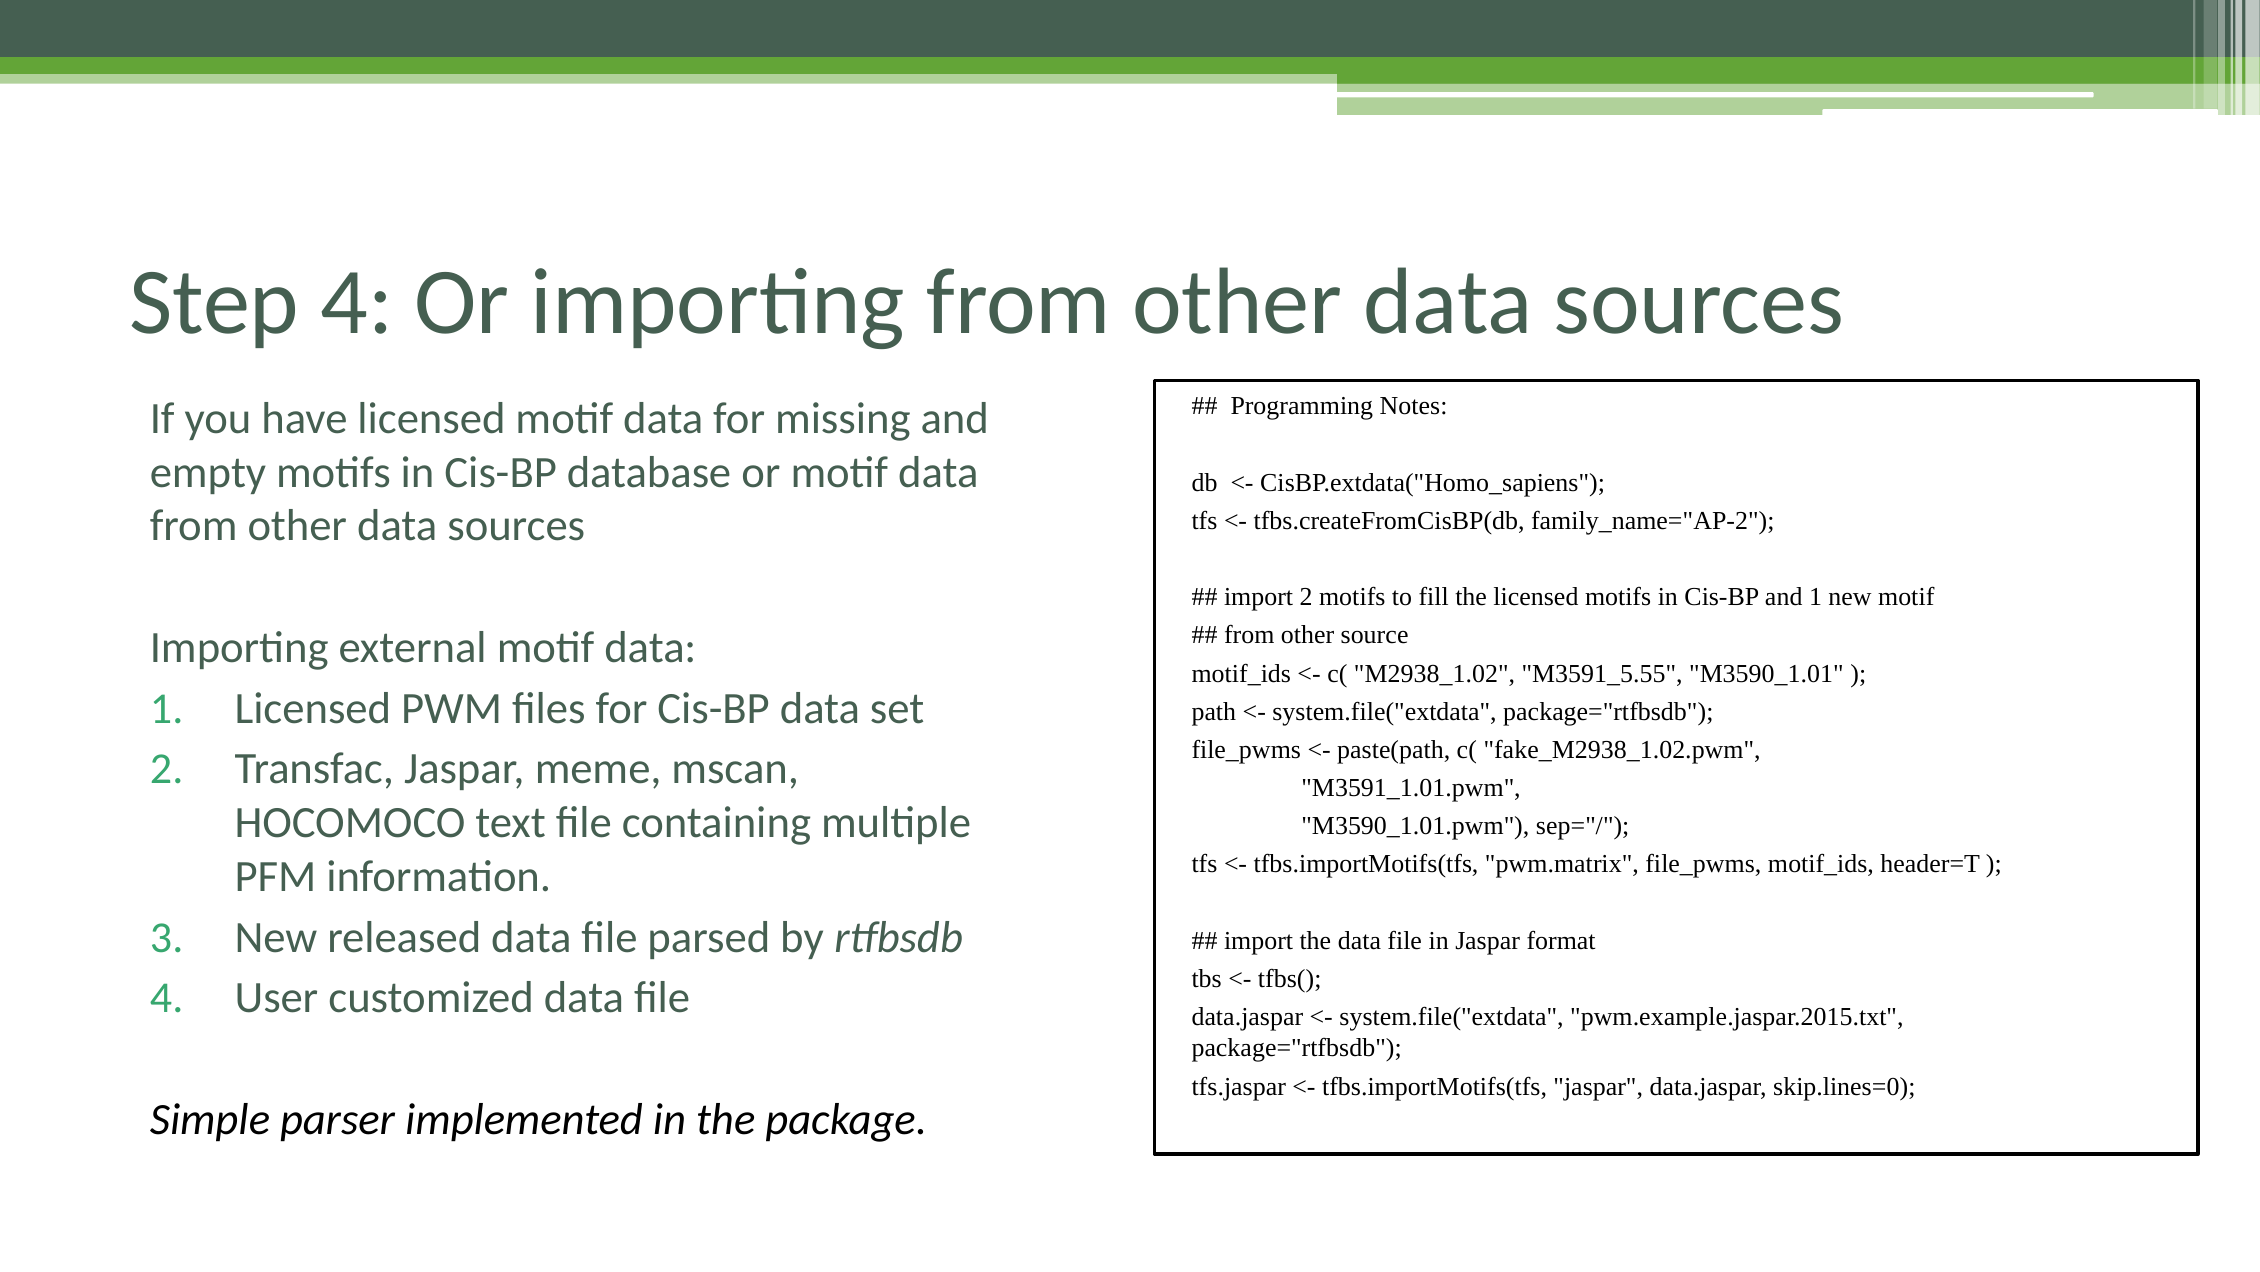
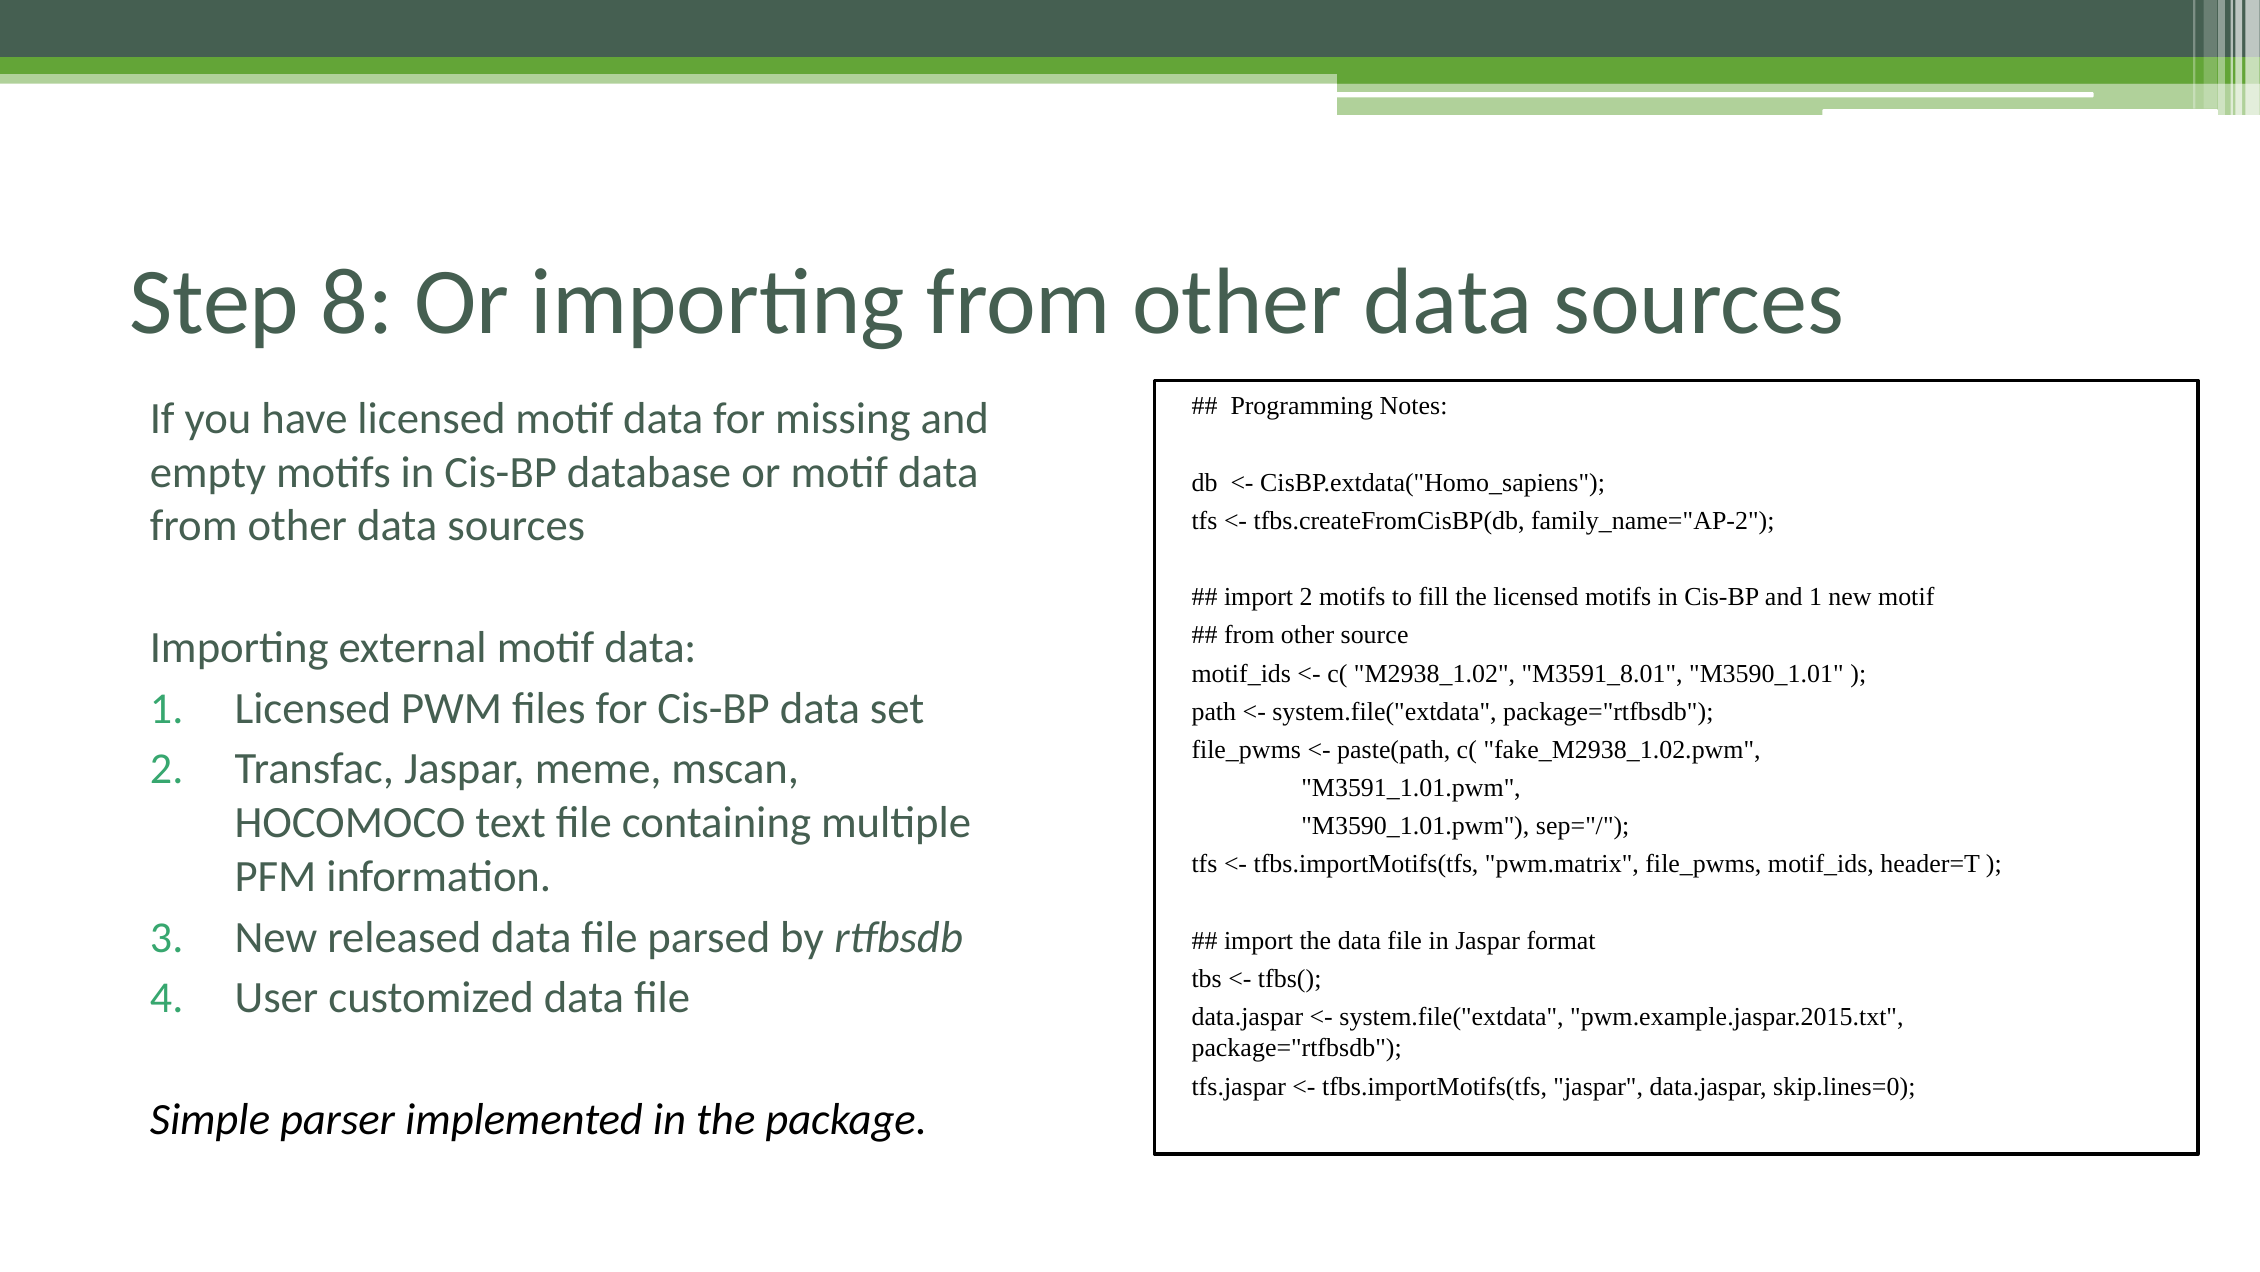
Step 4: 4 -> 8 (357, 303)
M3591_5.55: M3591_5.55 -> M3591_8.01 (1602, 673)
